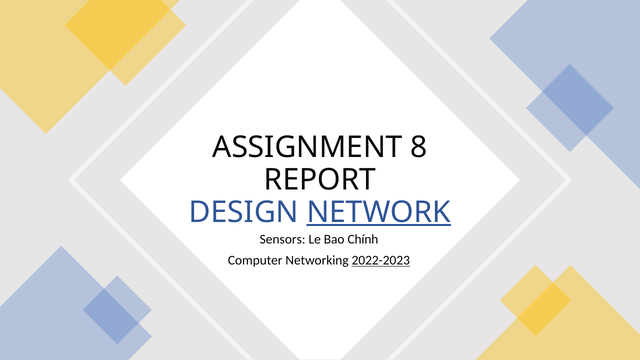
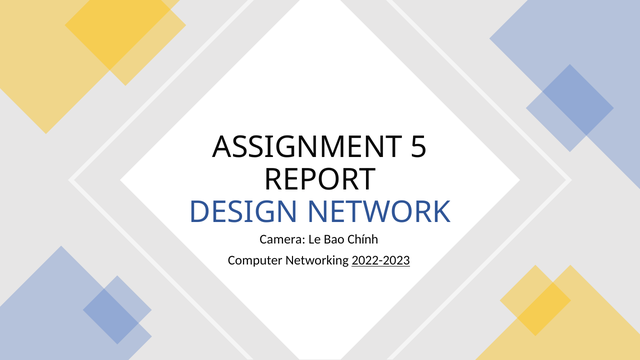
8: 8 -> 5 (419, 147)
NETWORK underline: present -> none (379, 212)
Sensors: Sensors -> Camera (283, 239)
